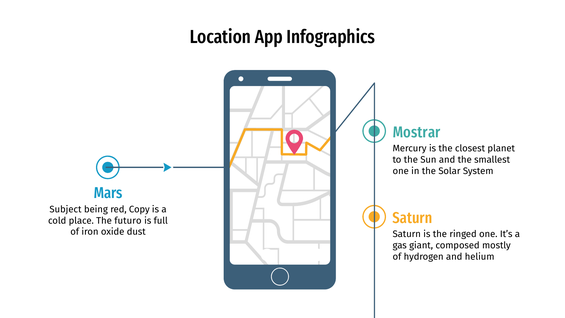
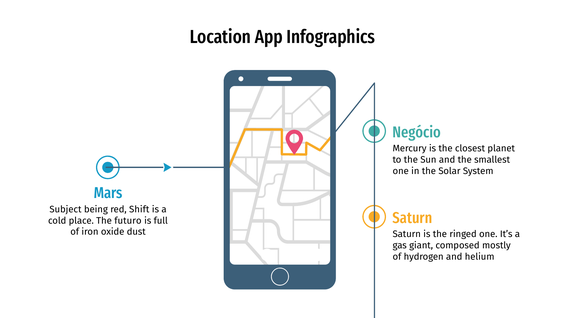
Mostrar: Mostrar -> Negócio (417, 132)
Copy: Copy -> Shift (139, 209)
